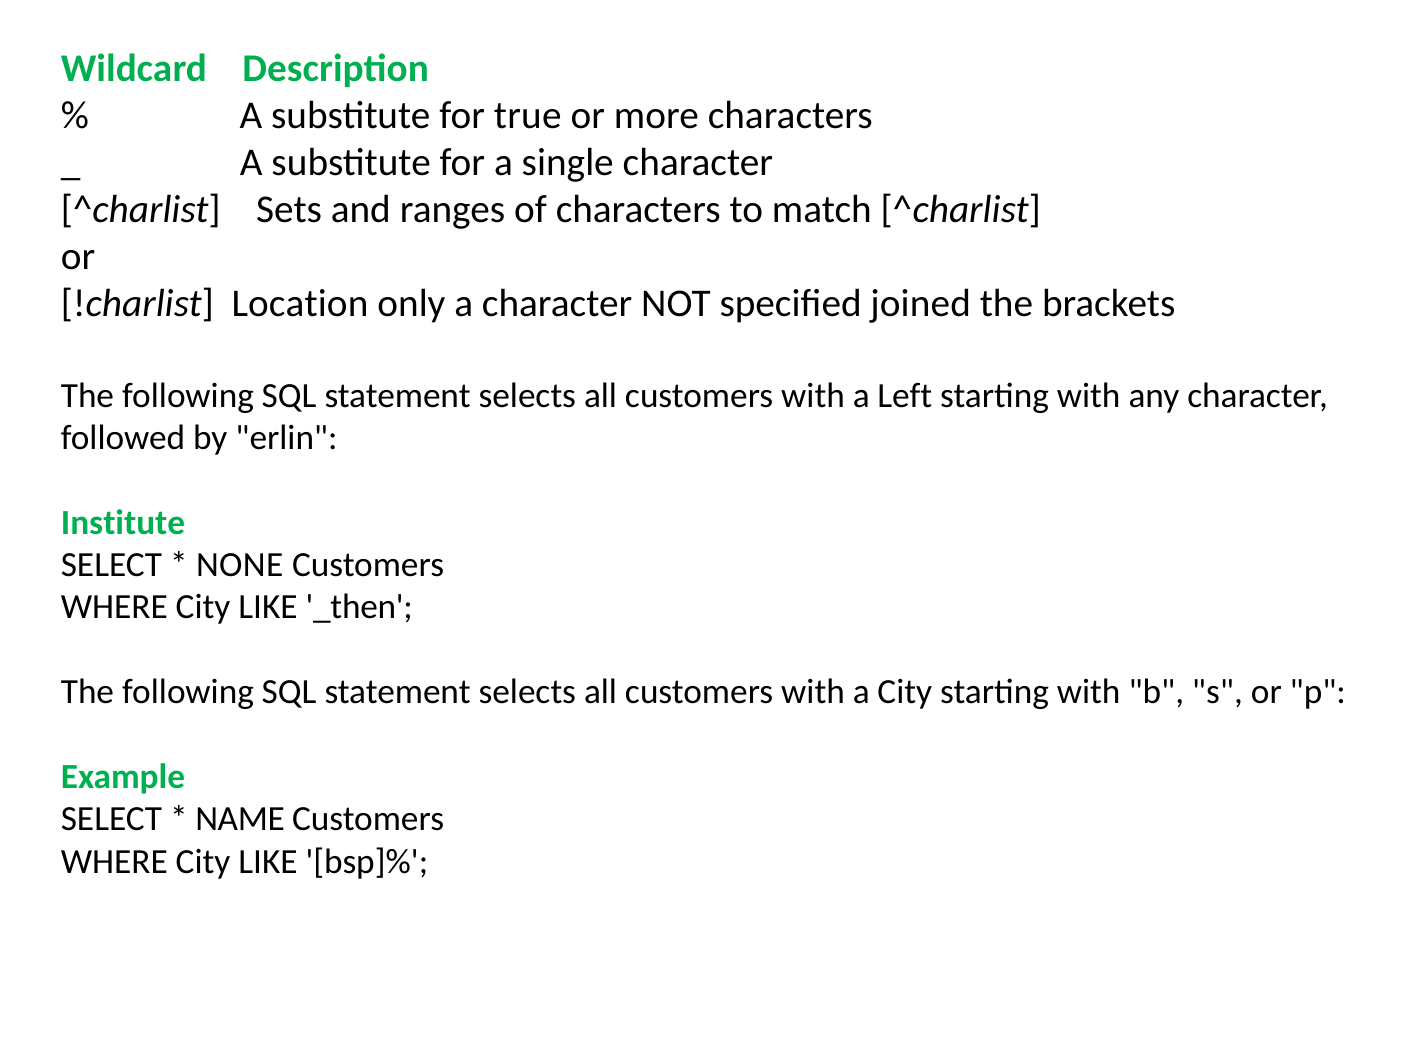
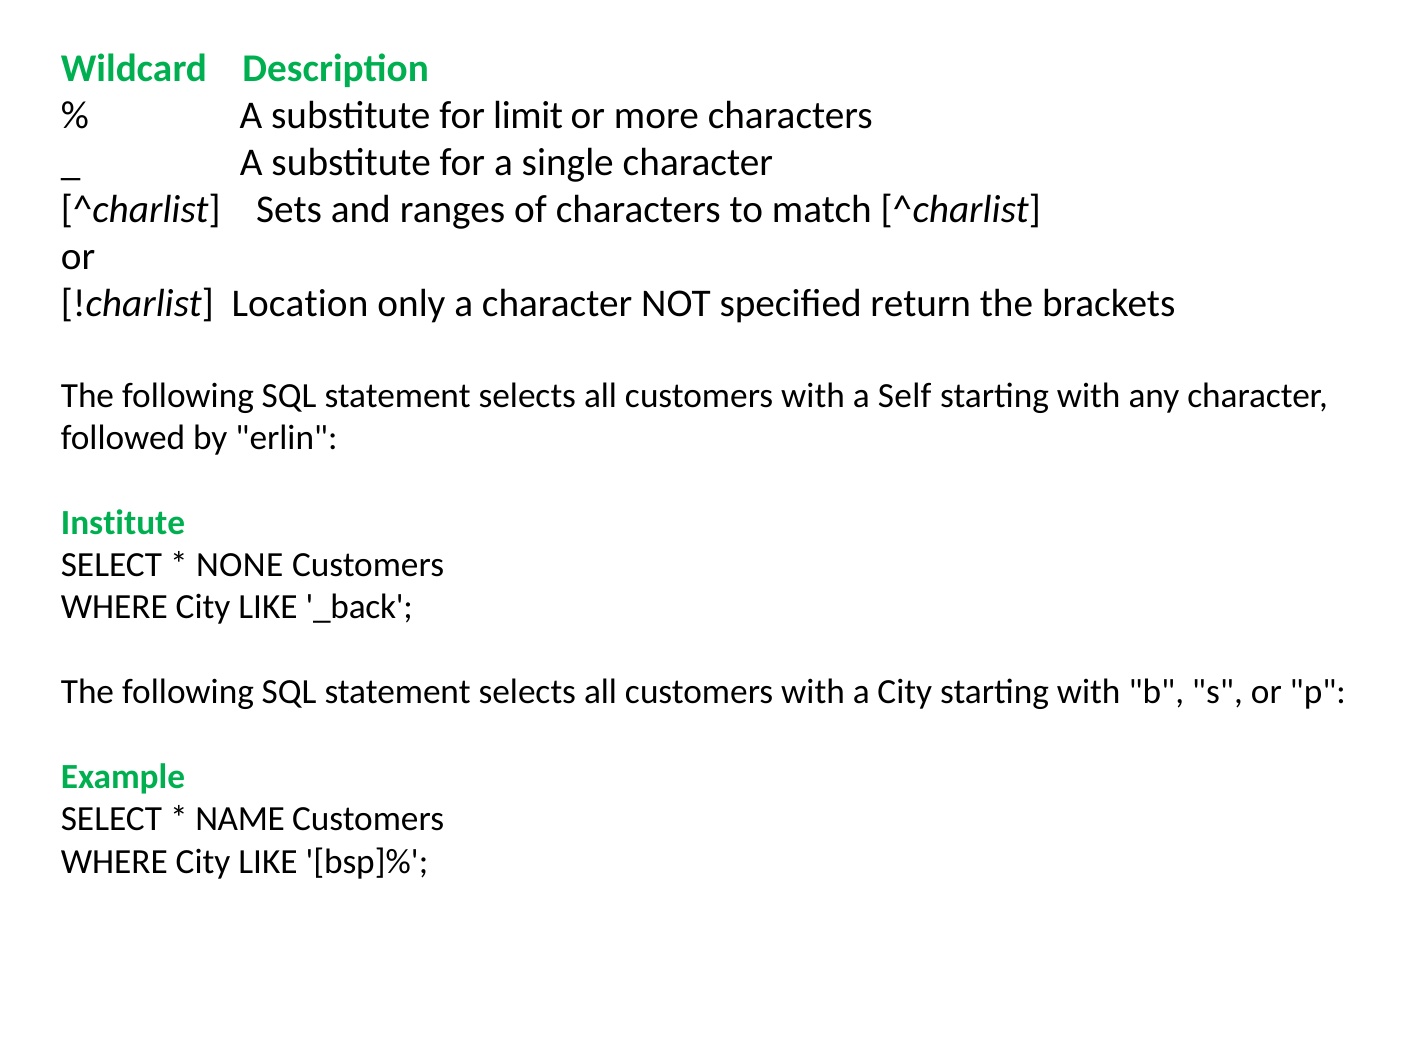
true: true -> limit (528, 116)
joined: joined -> return (921, 304)
Left: Left -> Self (905, 395)
_then: _then -> _back (359, 607)
